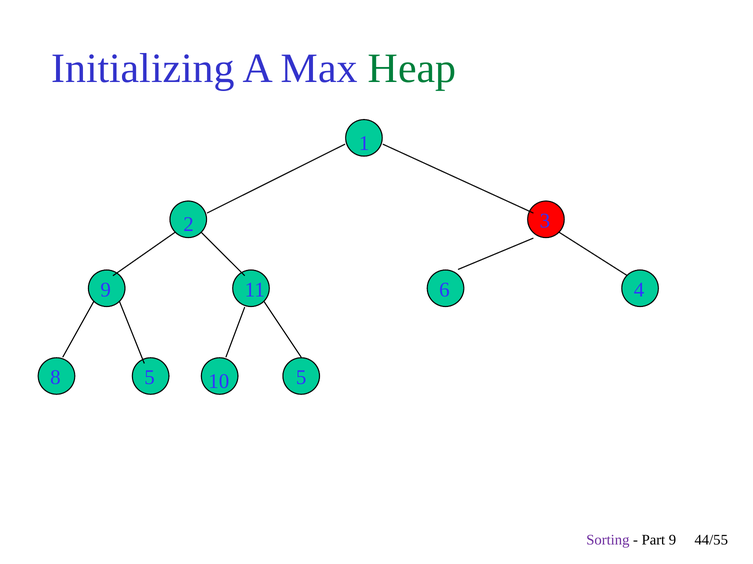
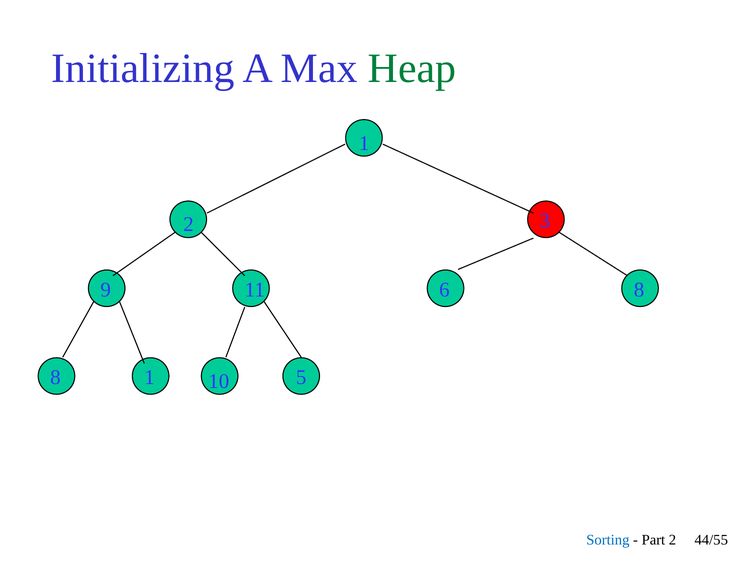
6 4: 4 -> 8 (639, 290)
8 5: 5 -> 1 (150, 378)
Sorting colour: purple -> blue (608, 541)
Part 9: 9 -> 2 (673, 541)
